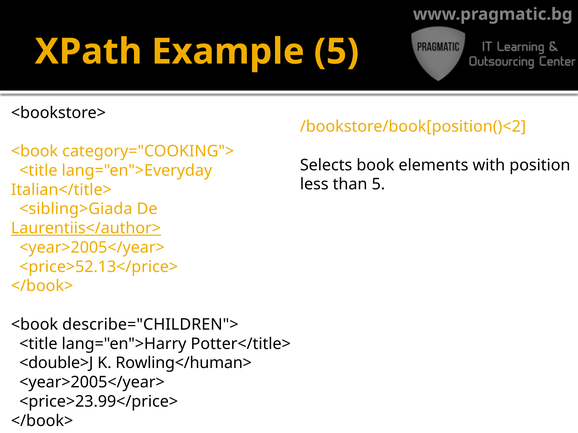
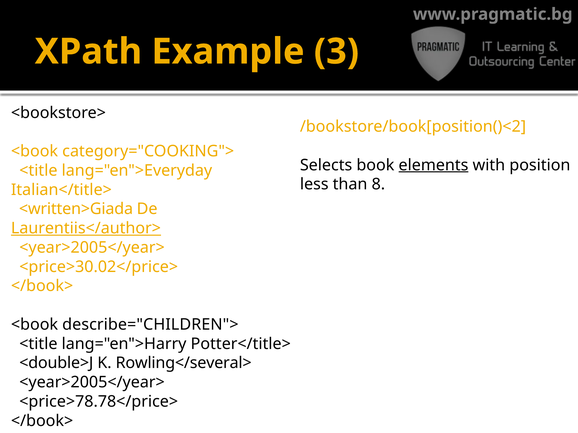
Example 5: 5 -> 3 (336, 52)
elements underline: none -> present (433, 165)
than 5: 5 -> 8 (378, 185)
<sibling>Giada: <sibling>Giada -> <written>Giada (76, 209)
<price>52.13</price>: <price>52.13</price> -> <price>30.02</price> (99, 267)
Rowling</human>: Rowling</human> -> Rowling</several> (184, 363)
<price>23.99</price>: <price>23.99</price> -> <price>78.78</price> (99, 402)
